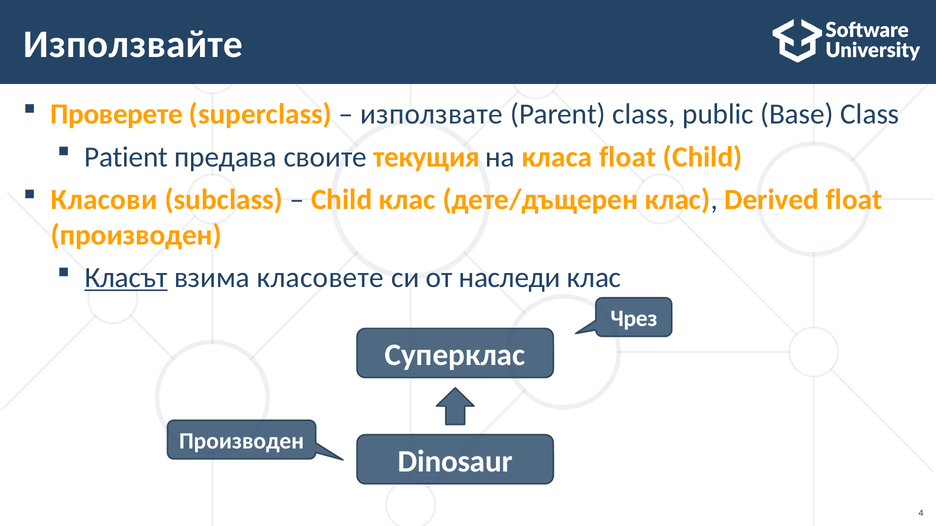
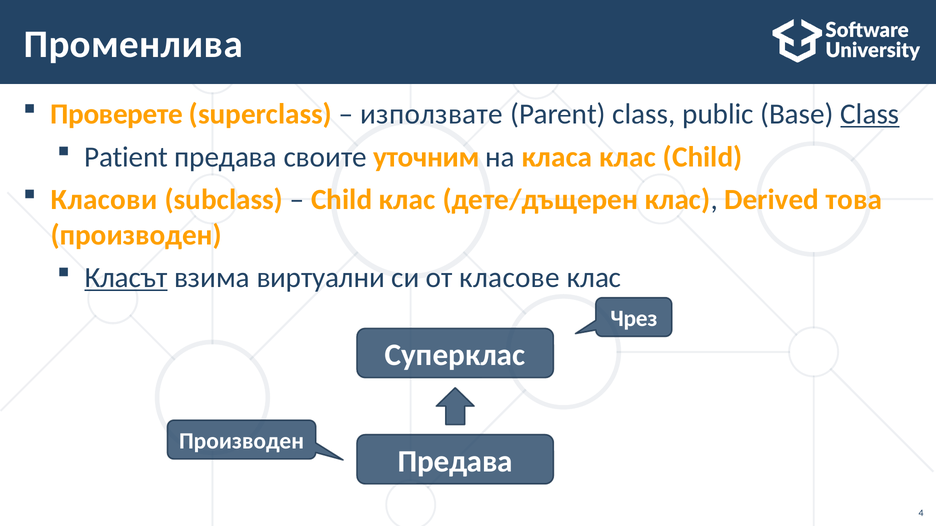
Използвайте: Използвайте -> Променлива (133, 44)
Class underline: none -> present (870, 114)
текущия: текущия -> уточним (426, 157)
класа float: float -> клас (628, 157)
Derived float: float -> това (854, 200)
класовете: класовете -> виртуални (321, 278)
наследи: наследи -> класове (509, 278)
Dinosaur: Dinosaur -> Предава (455, 462)
